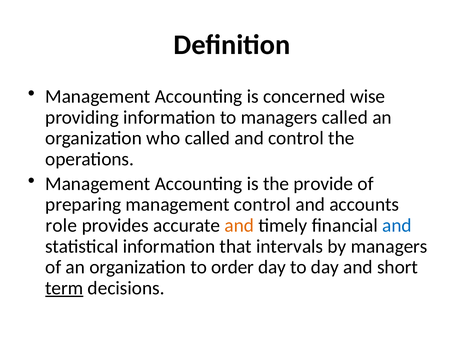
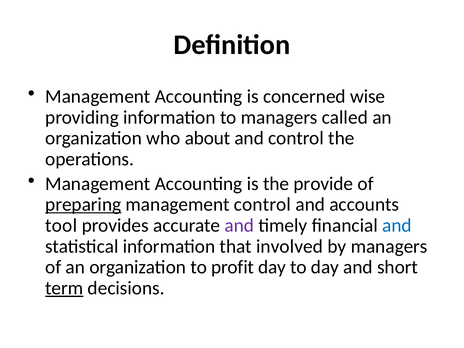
who called: called -> about (207, 138)
preparing underline: none -> present (83, 205)
role: role -> tool (61, 225)
and colour: orange -> purple (239, 225)
intervals: intervals -> involved (290, 246)
order: order -> profit (233, 267)
